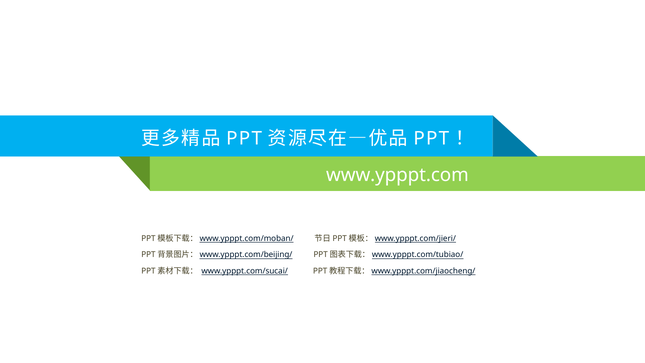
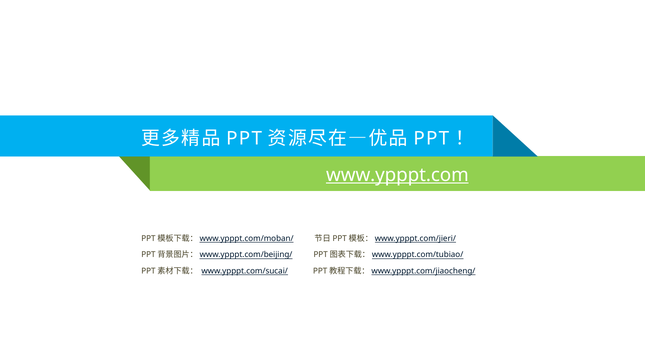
www.ypppt.com underline: none -> present (397, 175)
